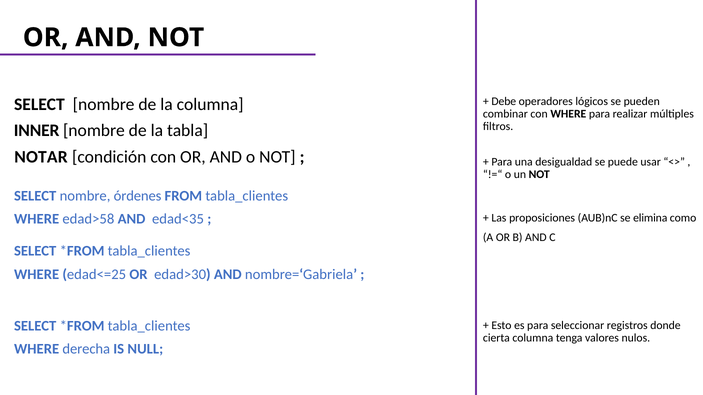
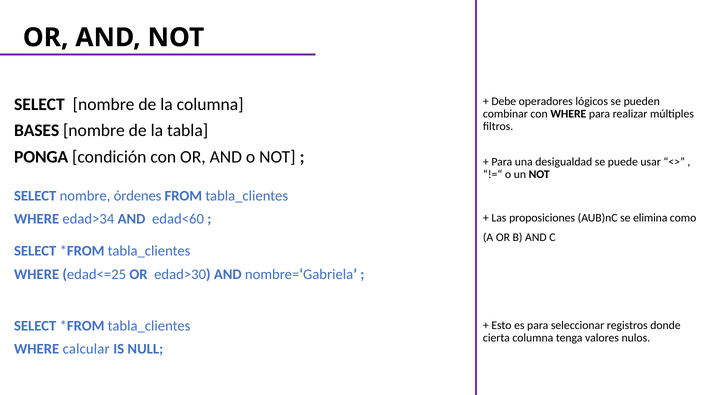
INNER: INNER -> BASES (37, 131)
NOTAR: NOTAR -> PONGA (41, 157)
edad>58: edad>58 -> edad>34 (88, 219)
edad<35: edad<35 -> edad<60 (178, 219)
derecha: derecha -> calcular (86, 349)
